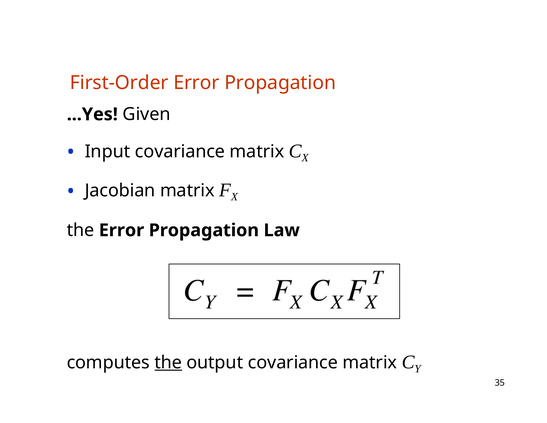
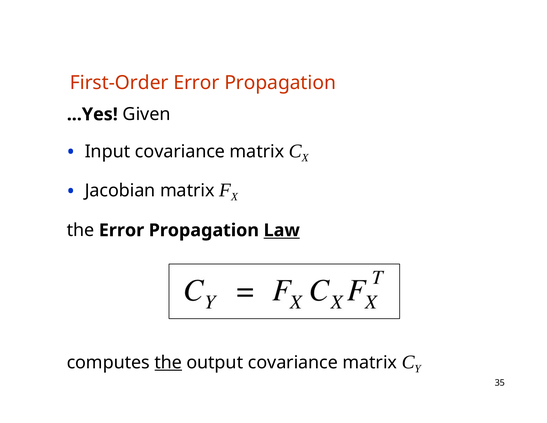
Law underline: none -> present (282, 230)
